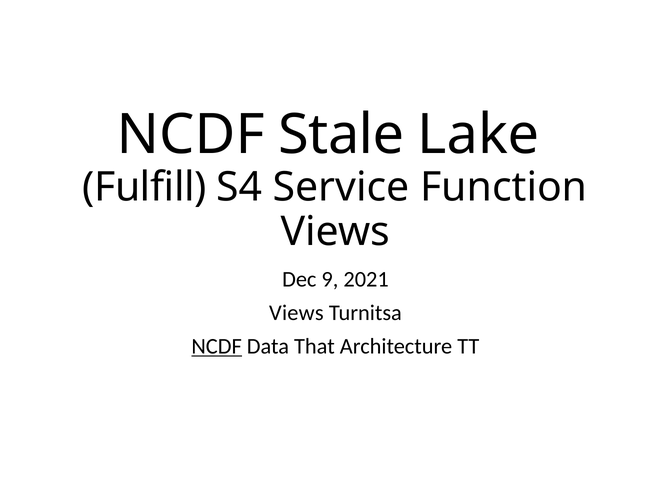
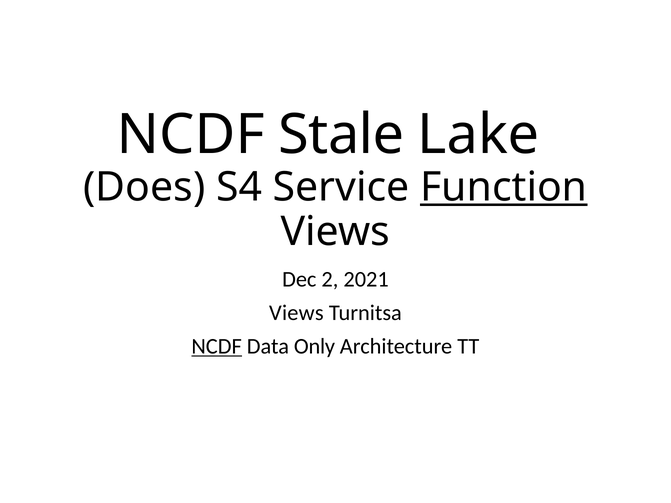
Fulfill: Fulfill -> Does (144, 187)
Function underline: none -> present (504, 187)
9: 9 -> 2 (330, 280)
That: That -> Only (315, 347)
